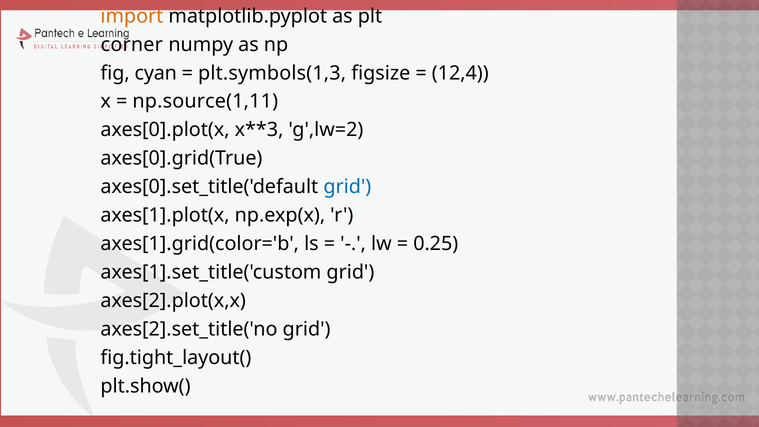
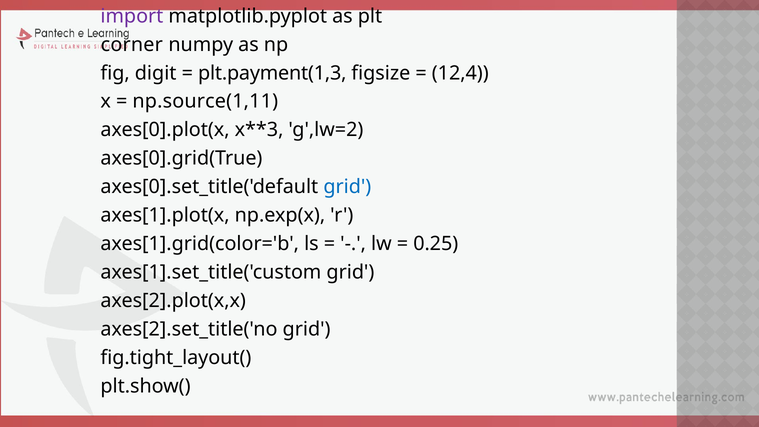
import colour: orange -> purple (132, 16)
cyan: cyan -> digit (156, 73)
plt.symbols(1,3: plt.symbols(1,3 -> plt.payment(1,3 (272, 73)
